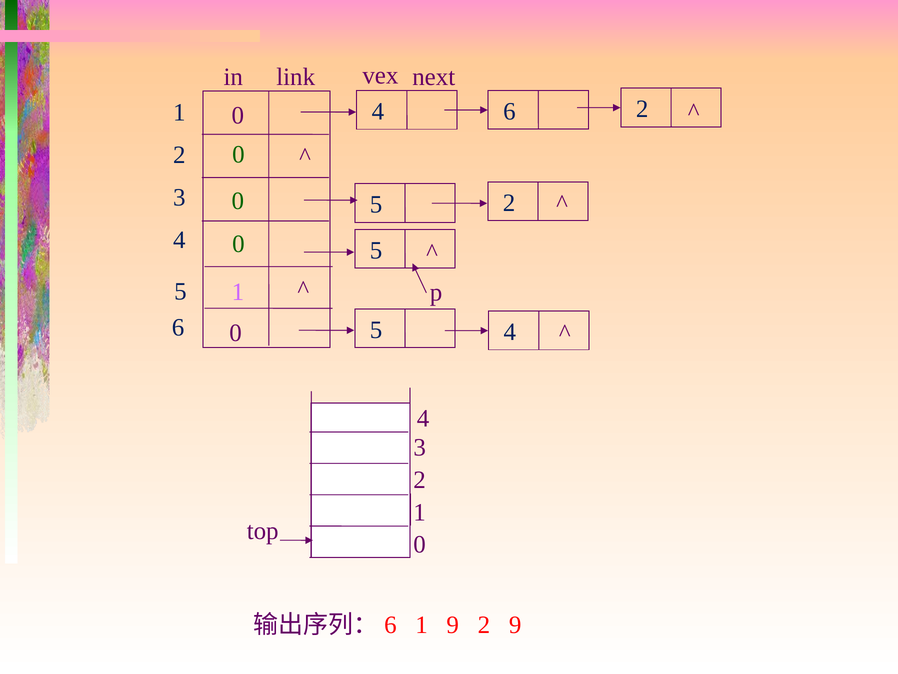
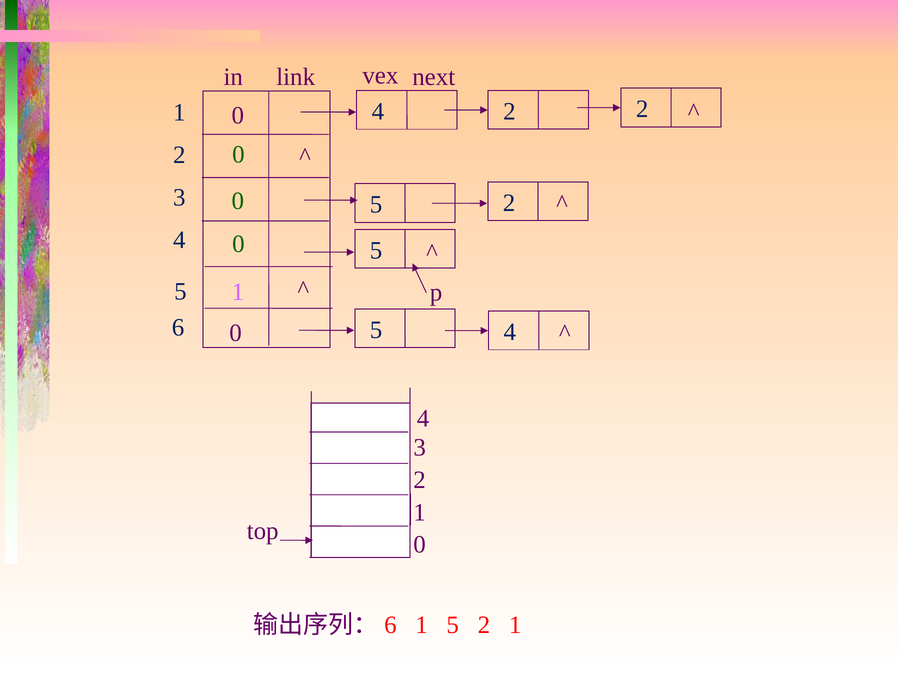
4 6: 6 -> 2 (509, 111)
1 9: 9 -> 5 (453, 625)
9: 9 -> 1 (515, 625)
